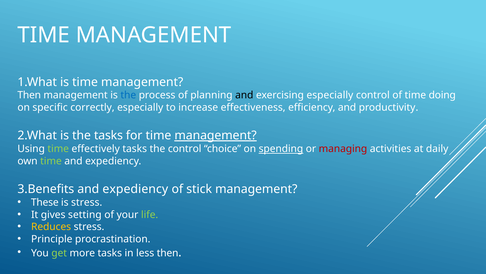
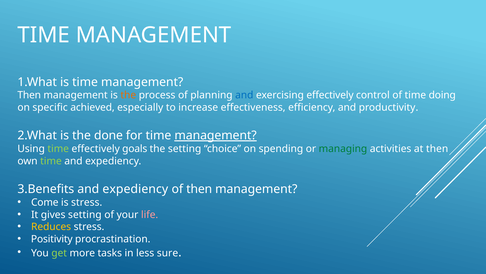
the colour: blue -> orange (128, 95)
and colour: black -> blue (244, 95)
exercising especially: especially -> effectively (330, 95)
correctly: correctly -> achieved (93, 107)
the tasks: tasks -> done (108, 135)
effectively tasks: tasks -> goals (135, 149)
the control: control -> setting (185, 149)
spending underline: present -> none (281, 149)
managing colour: red -> green (343, 149)
at daily: daily -> then (437, 149)
of stick: stick -> then (199, 189)
These: These -> Come (45, 202)
life colour: light green -> pink (150, 214)
Principle: Principle -> Positivity (52, 238)
less then: then -> sure (168, 253)
